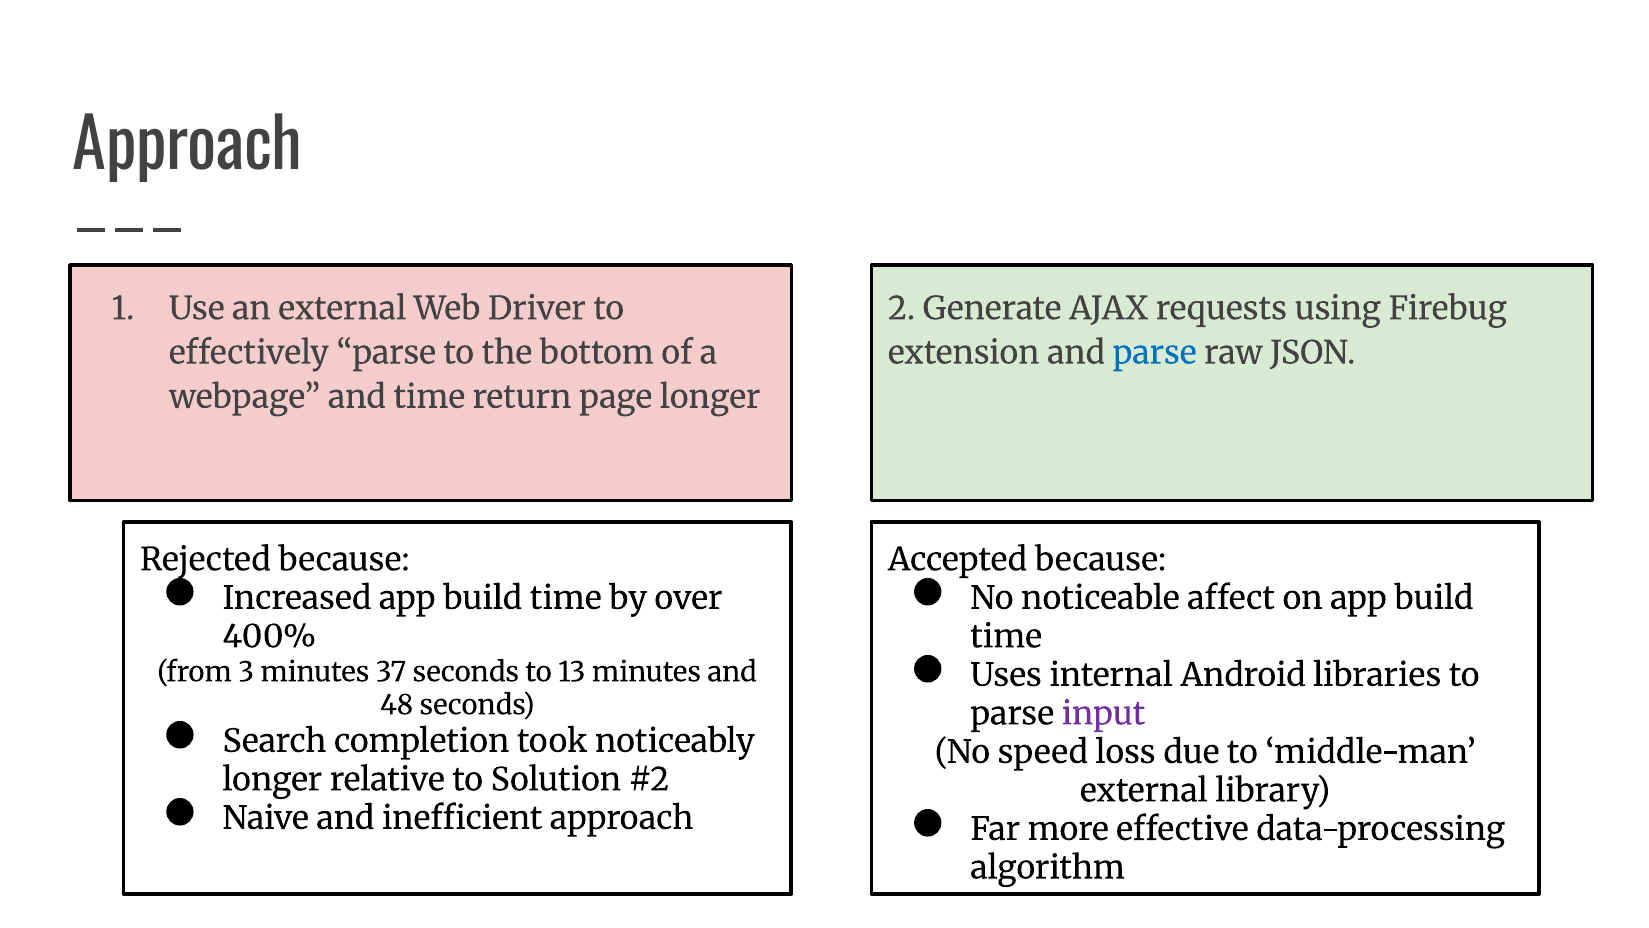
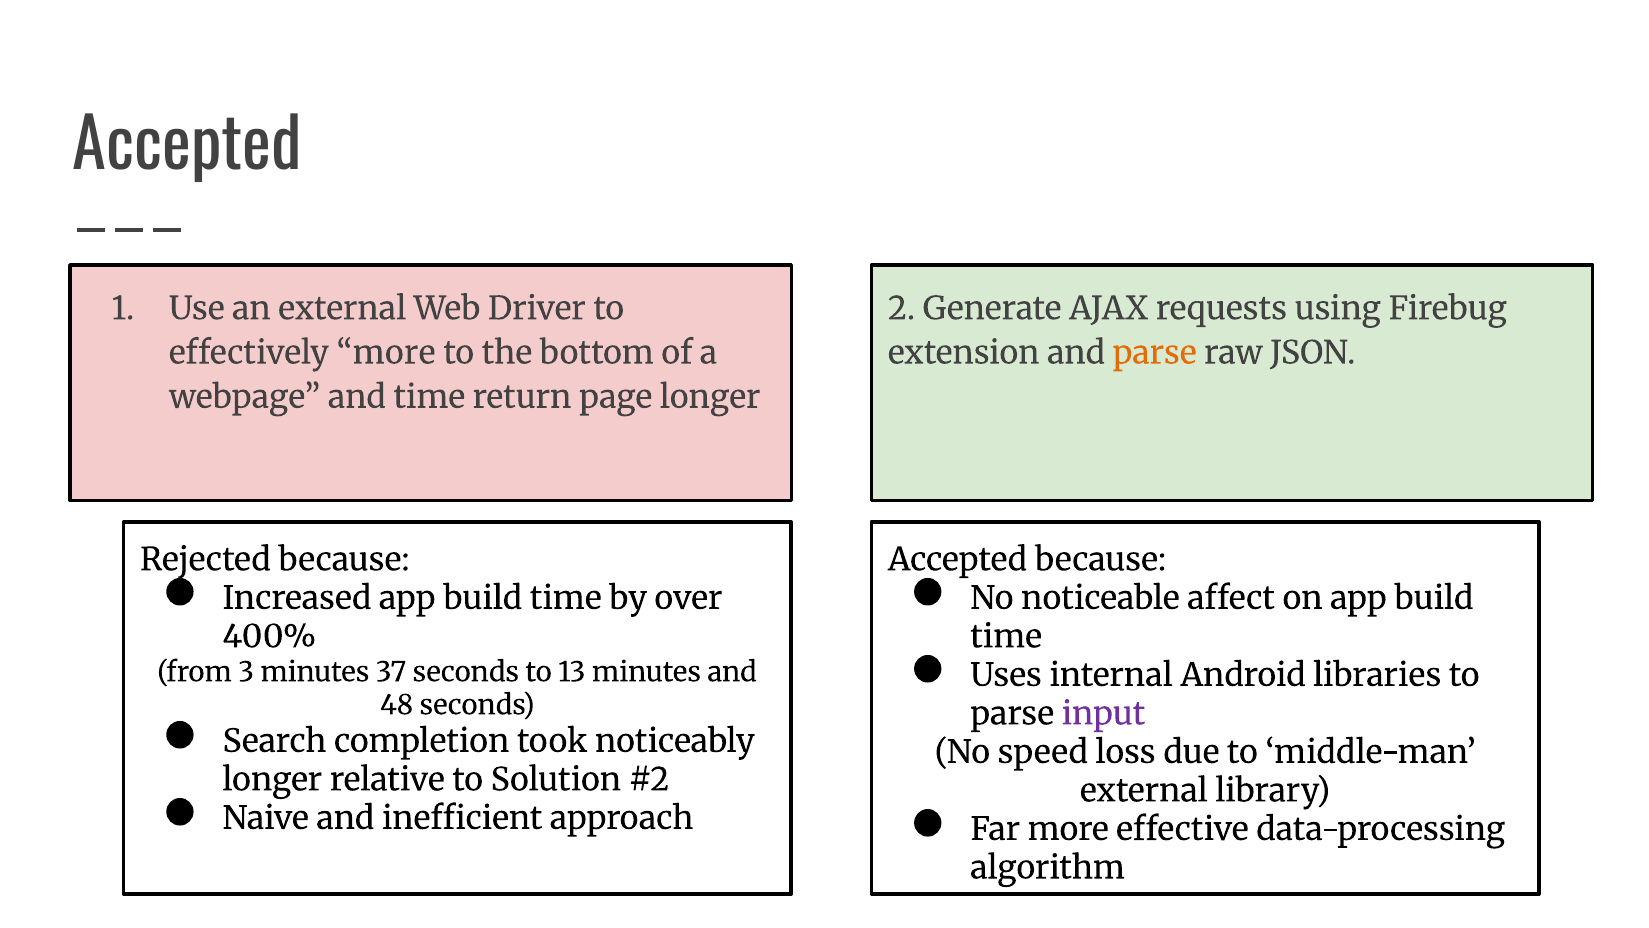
Approach: Approach -> Accepted (187, 147)
effectively parse: parse -> more (386, 353)
parse colour: blue -> orange (1155, 353)
